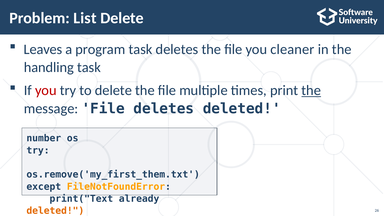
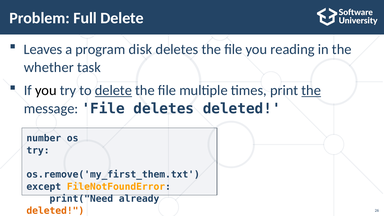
List: List -> Full (85, 18)
program task: task -> disk (140, 49)
cleaner: cleaner -> reading (292, 49)
handling: handling -> whether (49, 67)
you colour: red -> black (46, 90)
delete underline: none -> present (113, 90)
print("Text: print("Text -> print("Need (81, 199)
